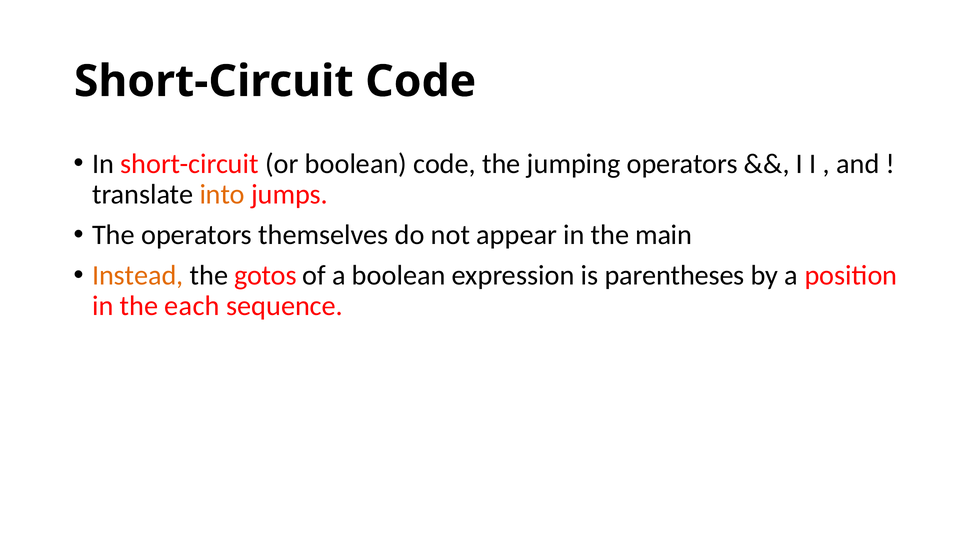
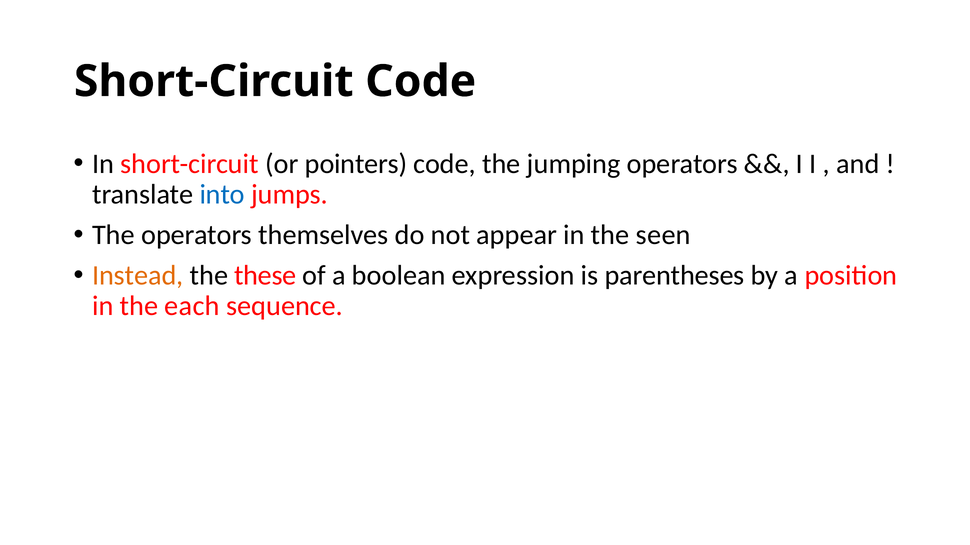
or boolean: boolean -> pointers (356, 164)
into colour: orange -> blue (222, 194)
main: main -> seen (663, 235)
gotos: gotos -> these (265, 276)
